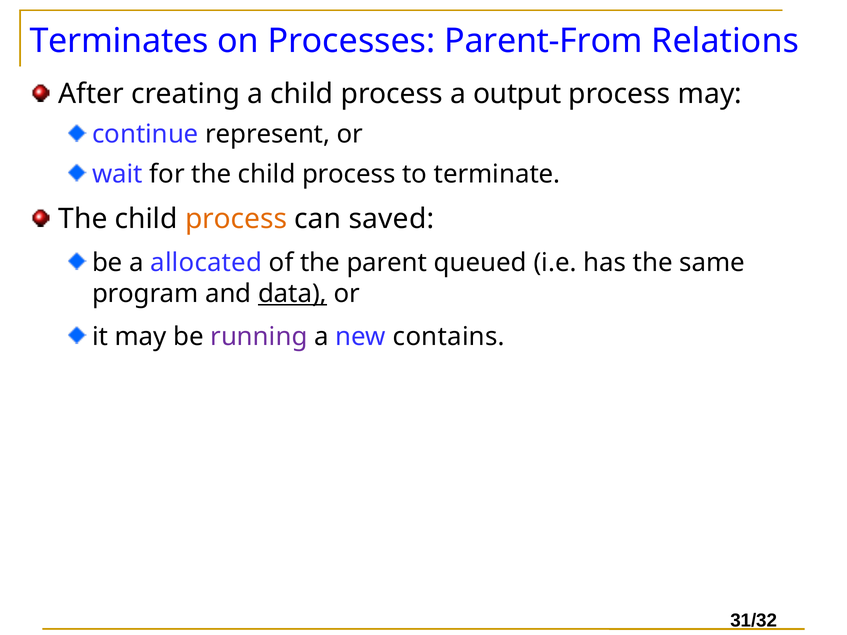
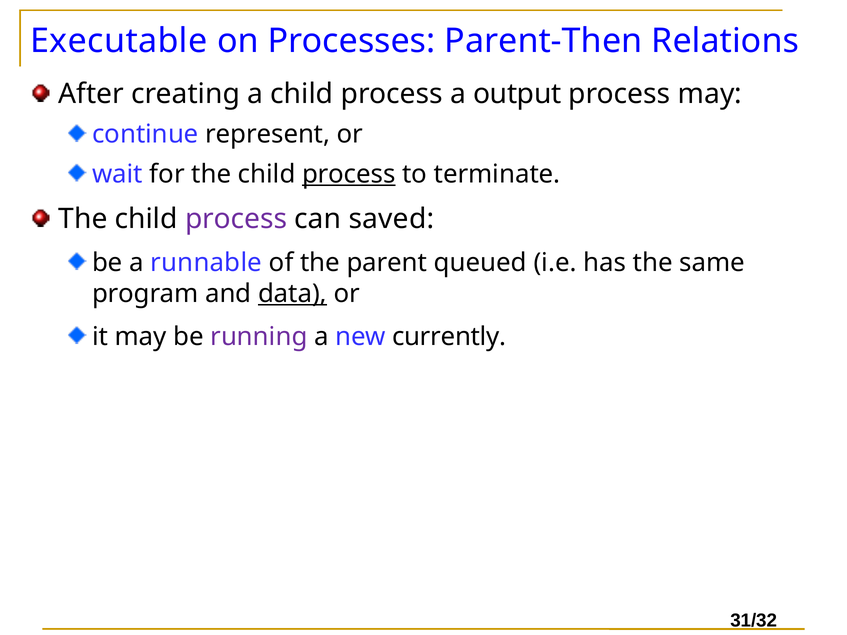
Terminates: Terminates -> Executable (119, 41)
Parent-From: Parent-From -> Parent-Then (543, 41)
process underline: none -> present (349, 174)
process colour: orange -> purple (236, 219)
allocated: allocated -> runnable (206, 263)
contains: contains -> currently (449, 337)
